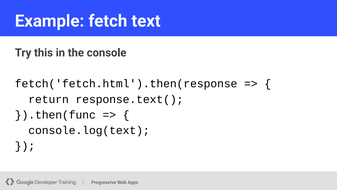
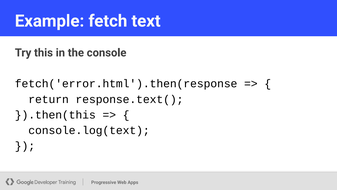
fetch('fetch.html').then(response: fetch('fetch.html').then(response -> fetch('error.html').then(response (126, 84)
}).then(func: }).then(func -> }).then(this (55, 115)
